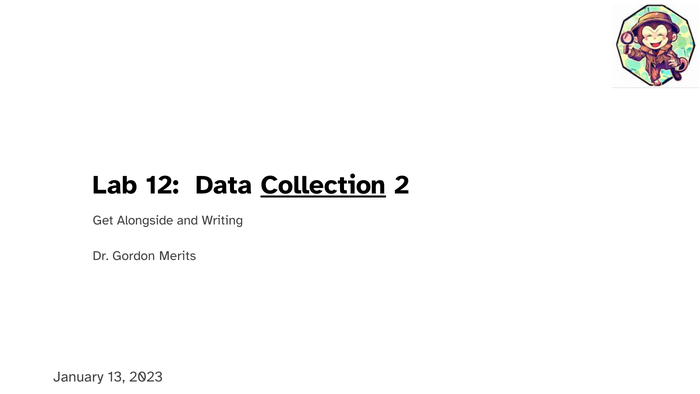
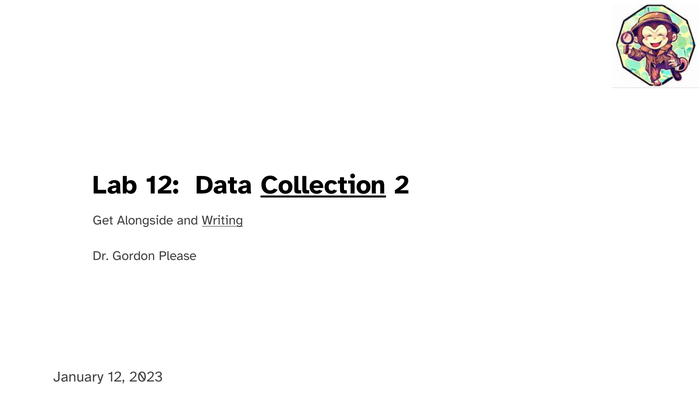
Writing underline: none -> present (222, 221)
Merits: Merits -> Please (178, 256)
January 13: 13 -> 12 (116, 376)
